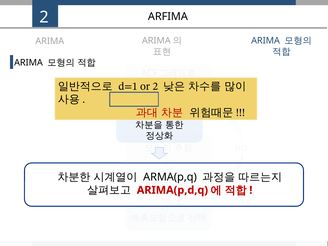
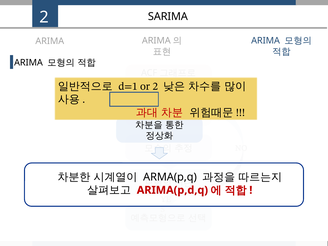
ARFIMA: ARFIMA -> SARIMA (168, 17)
